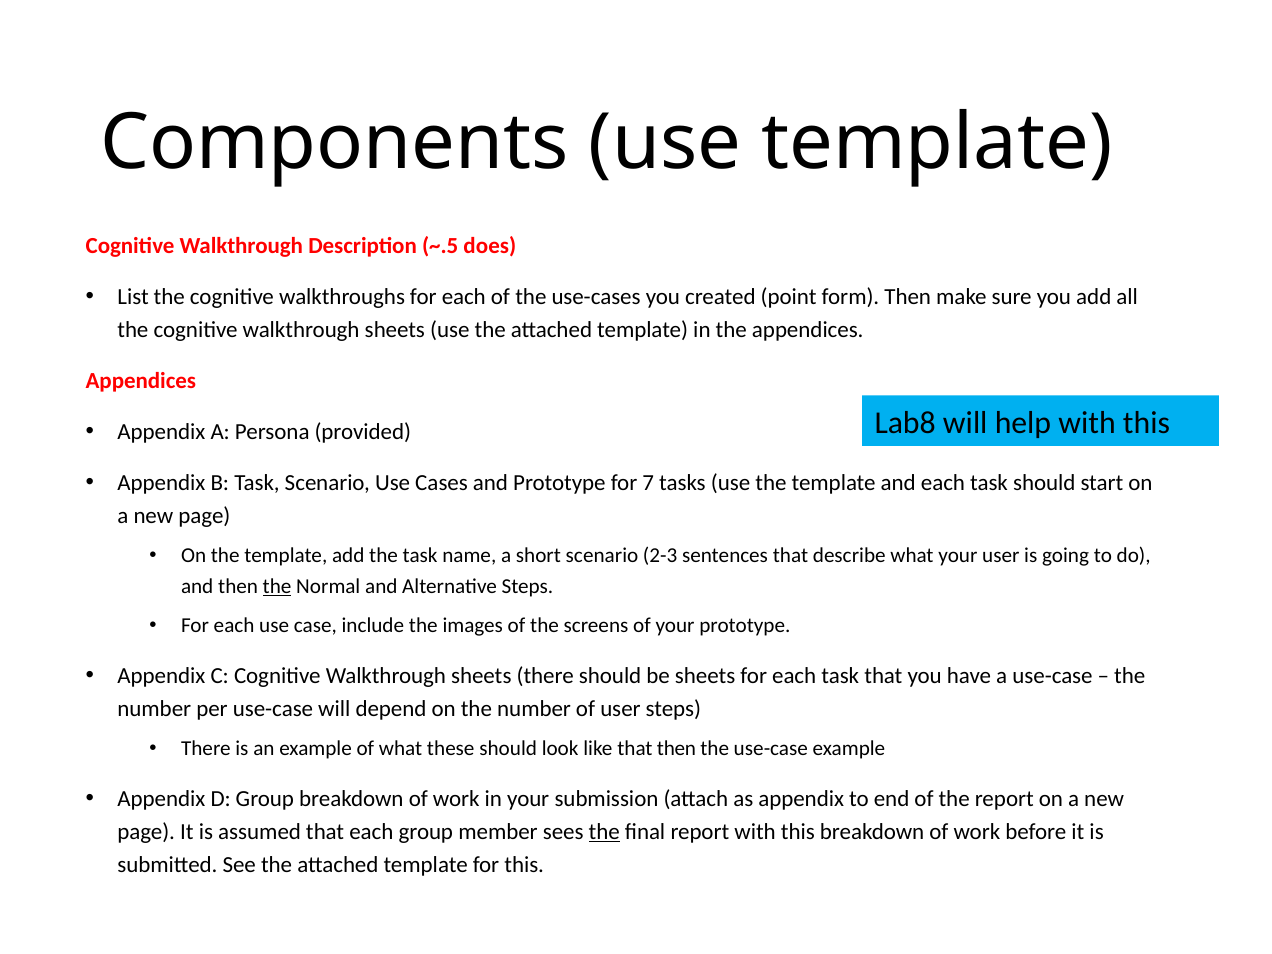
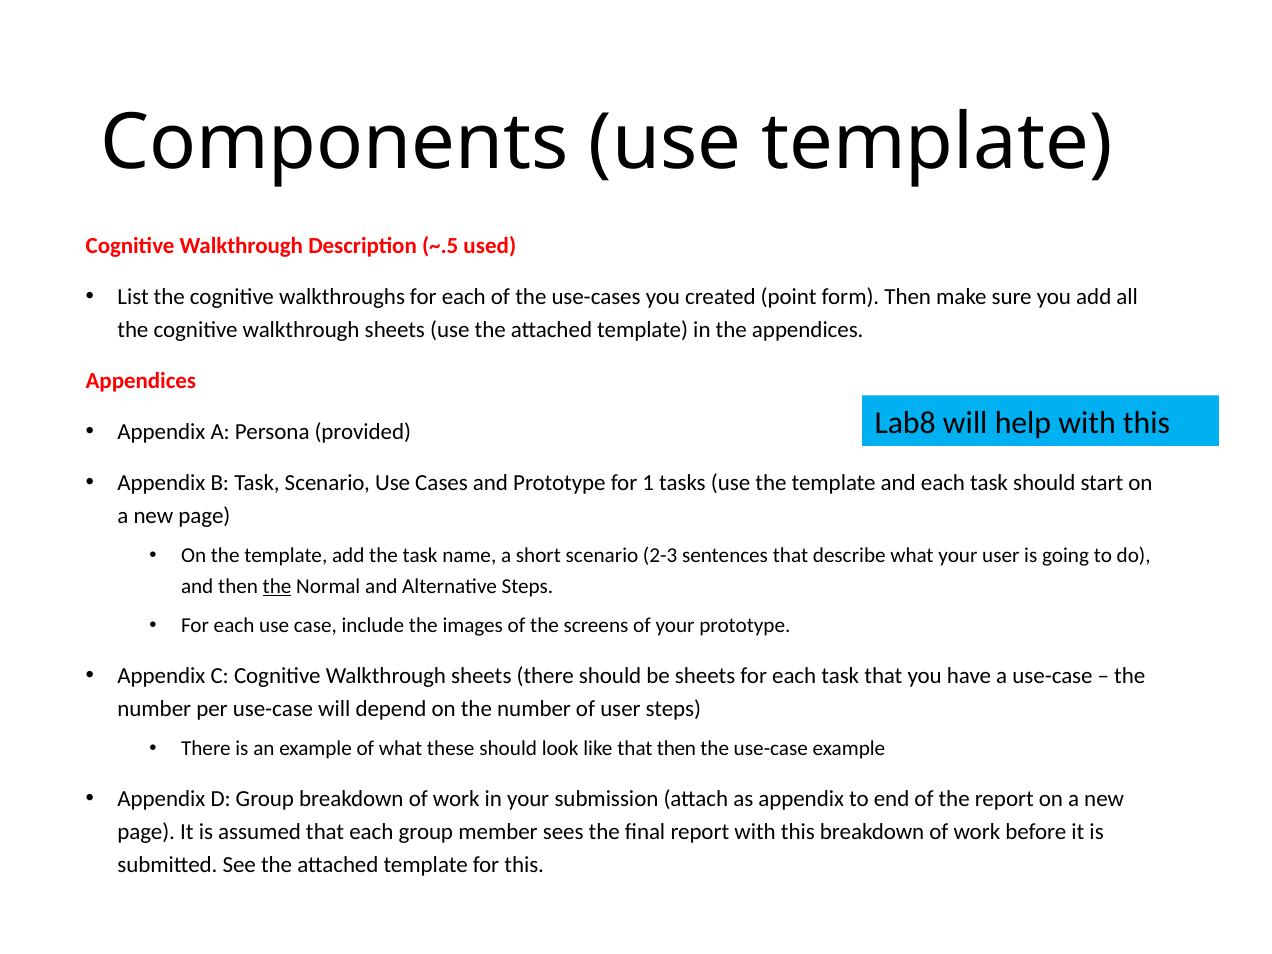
does: does -> used (490, 246)
7: 7 -> 1 (648, 482)
the underline: present -> none (604, 832)
